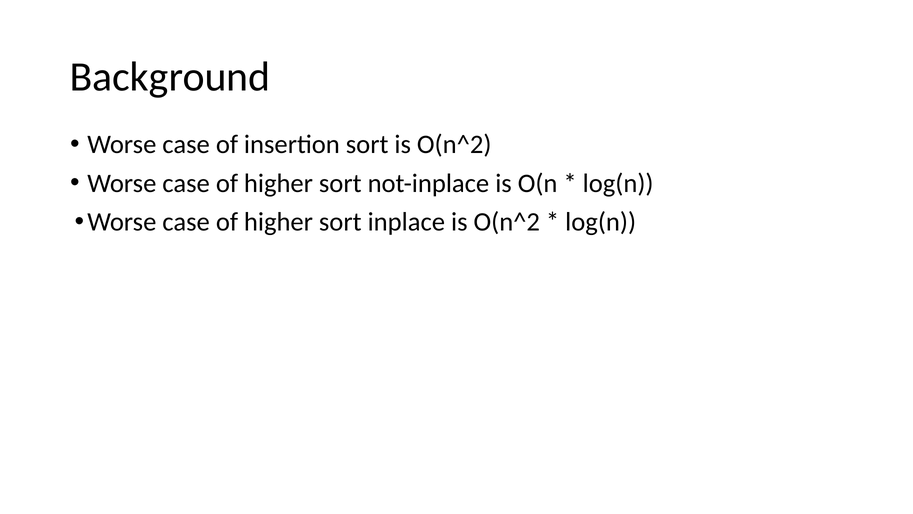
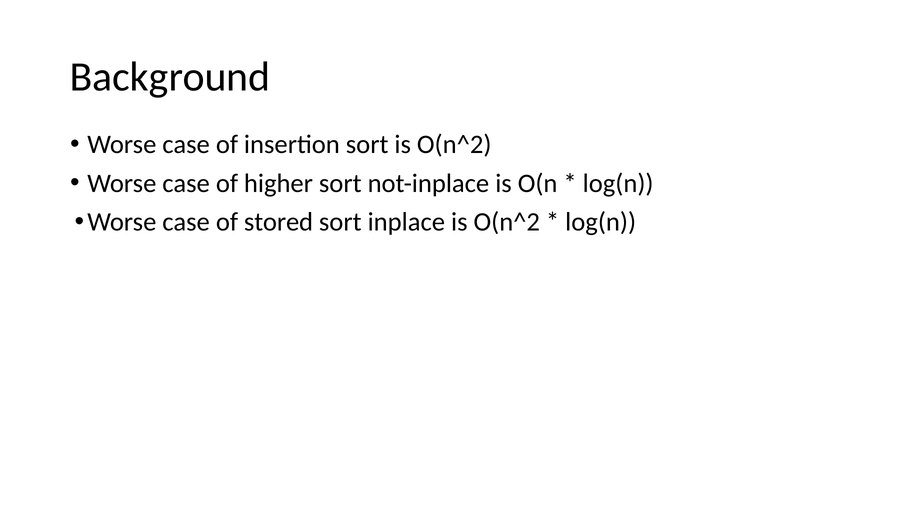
higher: higher -> stored (279, 222)
